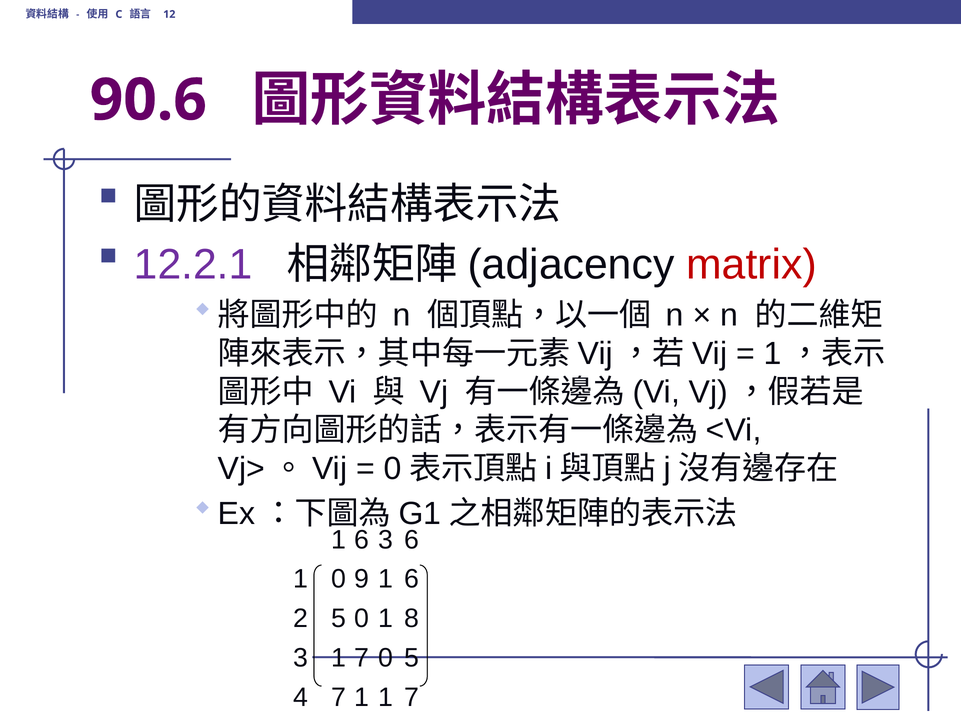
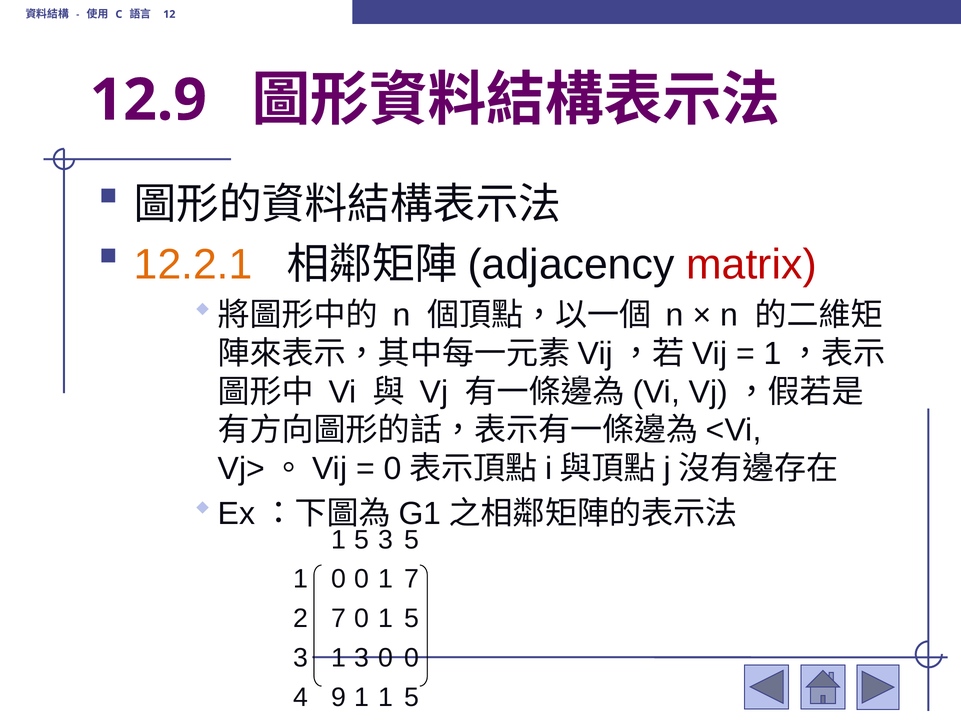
90.6: 90.6 -> 12.9 (148, 100)
12.2.1 colour: purple -> orange (193, 264)
6: 6 -> 5 (362, 540)
3 6: 6 -> 5 (412, 540)
1 0 9: 9 -> 0 (362, 579)
6: 6 -> 7 (412, 579)
2 5: 5 -> 7 (339, 618)
0 1 8: 8 -> 5 (412, 618)
3 1 7: 7 -> 3 (362, 658)
5: 5 -> 0 (412, 658)
4 7: 7 -> 9 (339, 697)
1 1 7: 7 -> 5 (412, 697)
